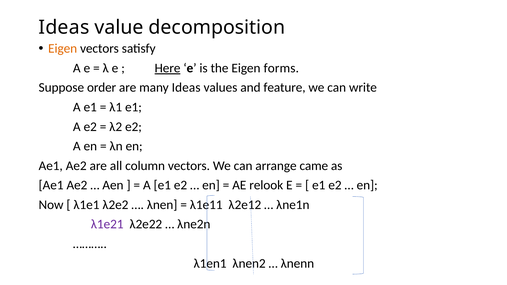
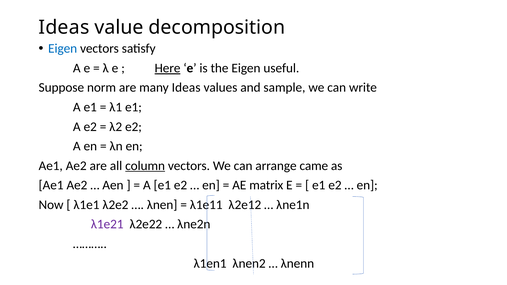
Eigen colour: orange -> blue (63, 49)
forms: forms -> useful (281, 68)
order: order -> norm (102, 88)
feature: feature -> sample (284, 88)
column underline: none -> present (145, 166)
relook: relook -> matrix (266, 185)
